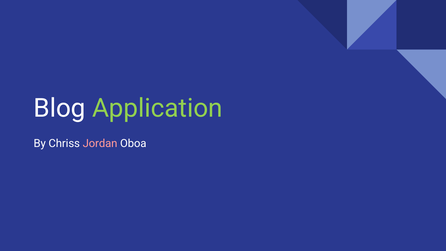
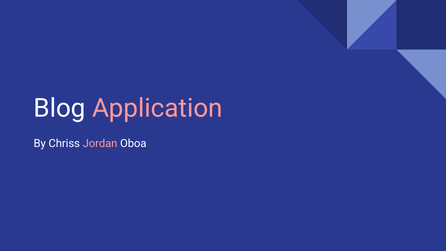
Application colour: light green -> pink (157, 108)
